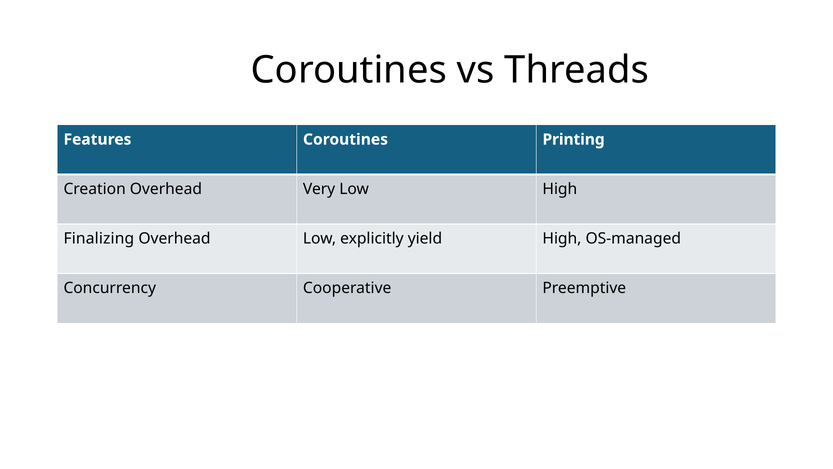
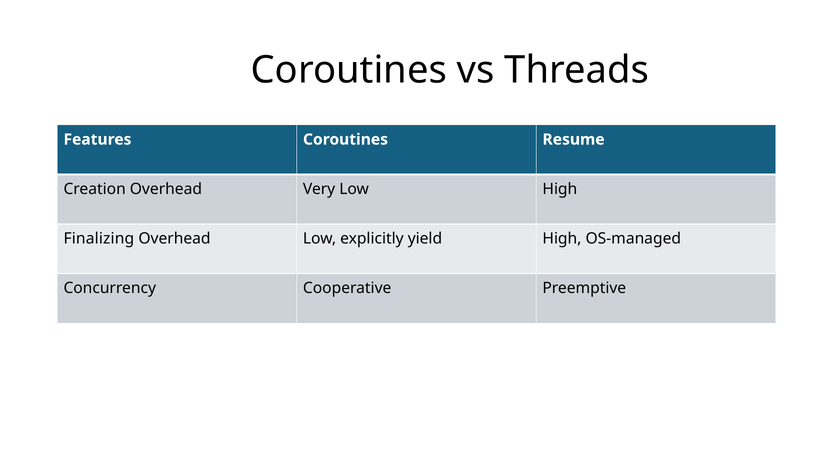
Printing: Printing -> Resume (574, 139)
